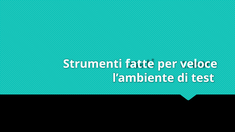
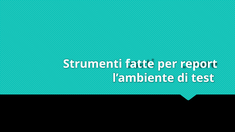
veloce: veloce -> report (199, 64)
